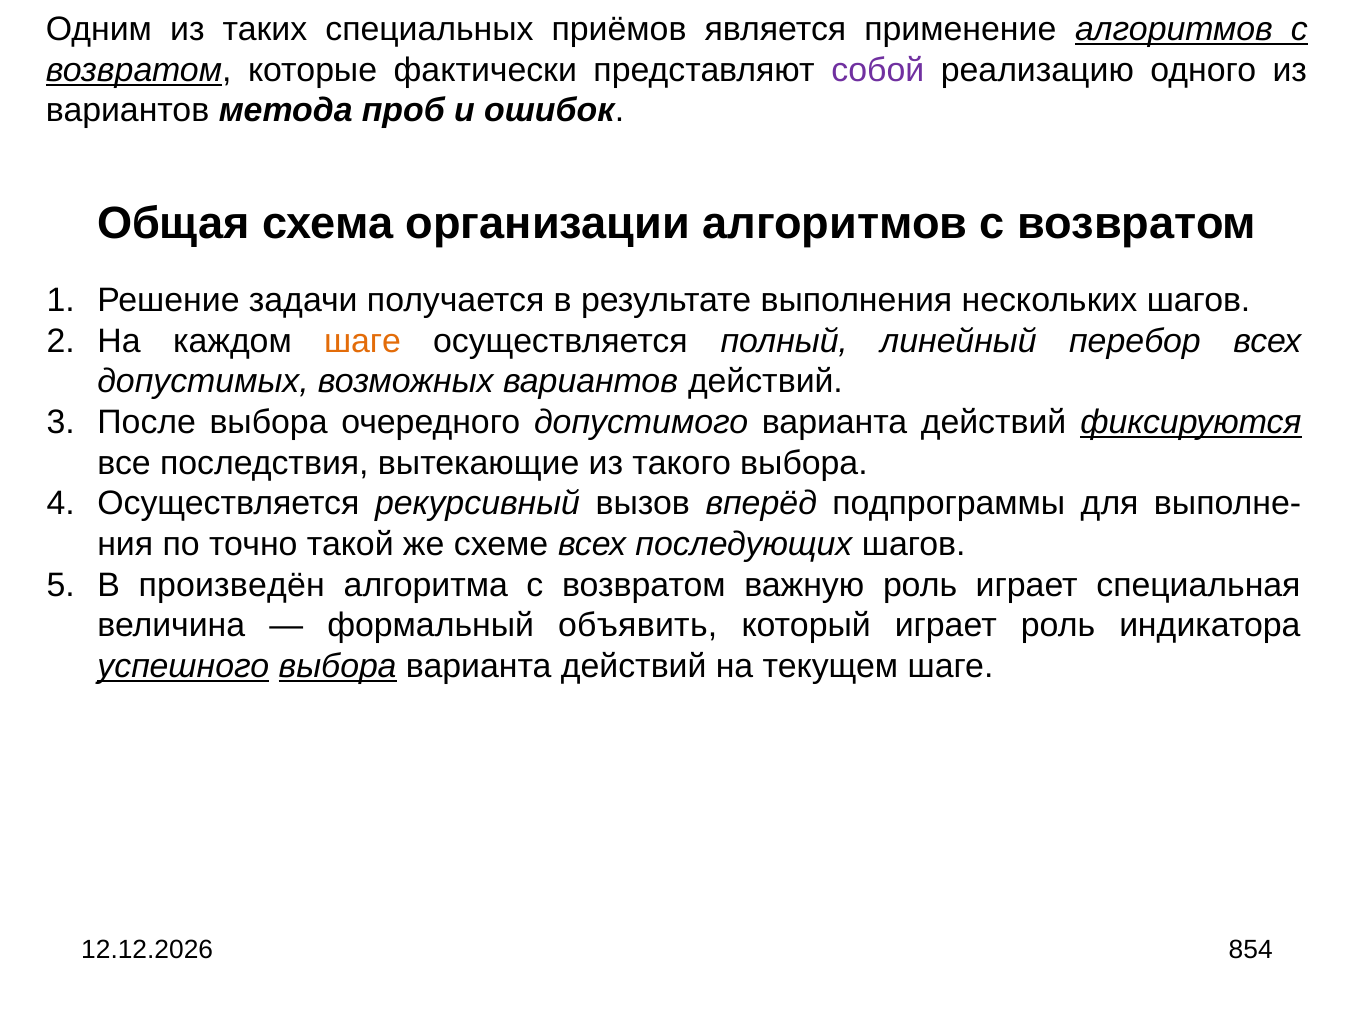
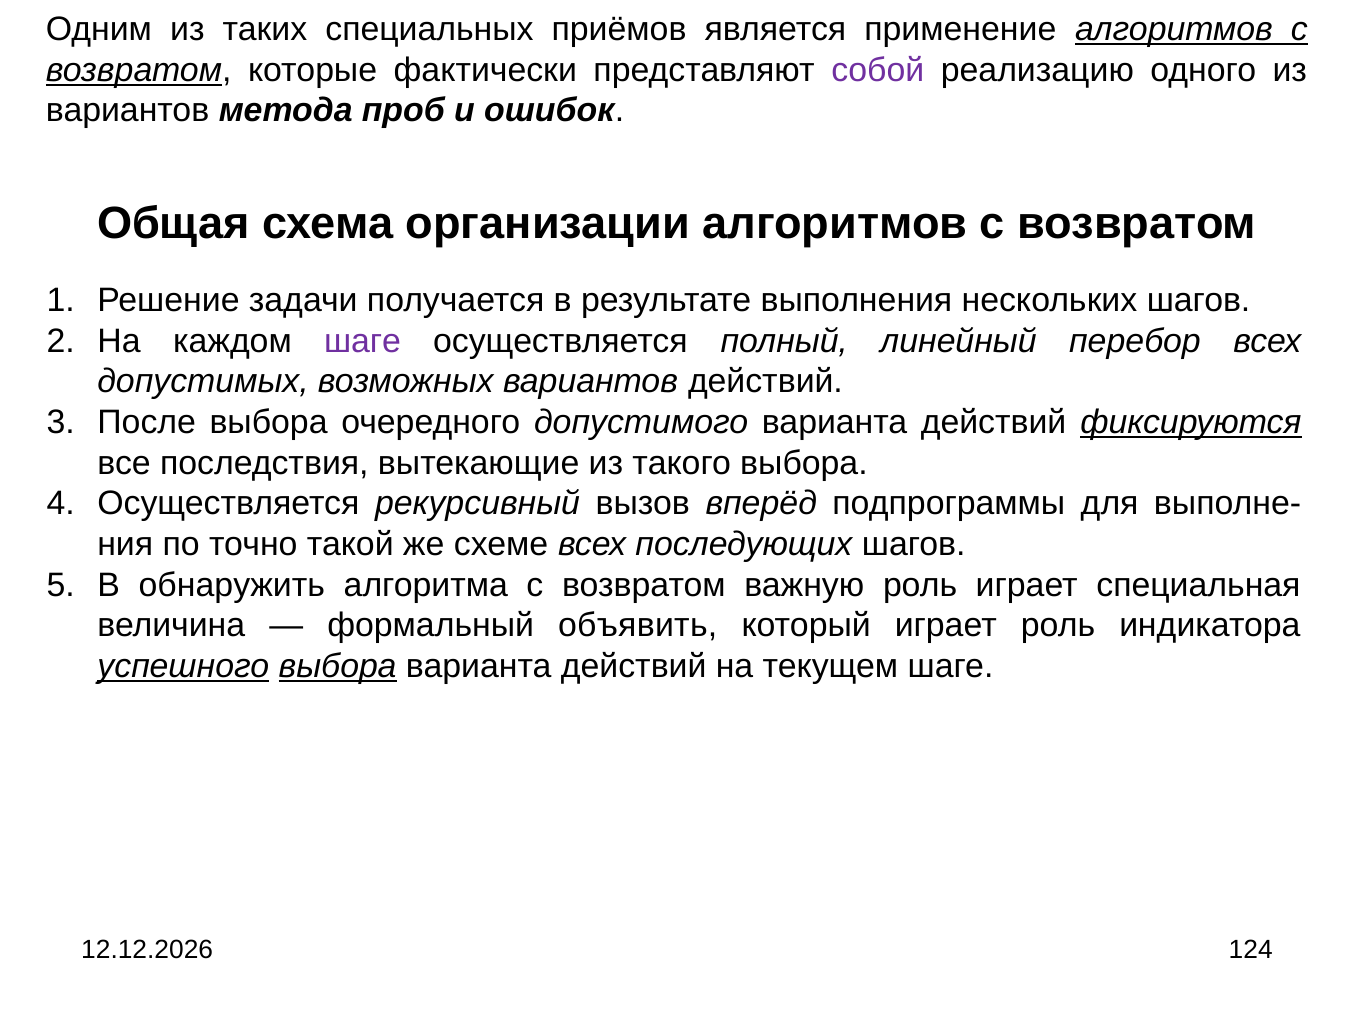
шаге colour: orange -> purple (363, 341)
произведён: произведён -> обнаружить (232, 585)
854: 854 -> 124 (1251, 949)
